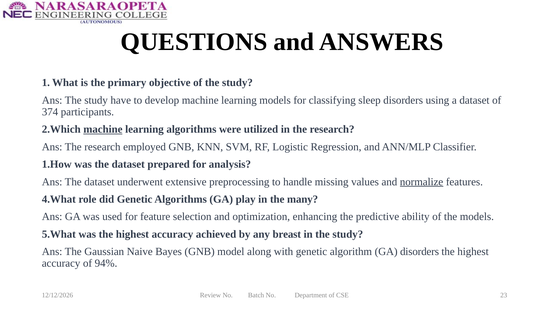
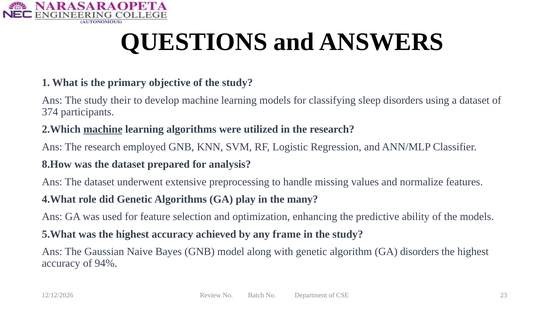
have: have -> their (121, 100)
1.How: 1.How -> 8.How (57, 164)
normalize underline: present -> none (422, 182)
breast: breast -> frame (287, 234)
